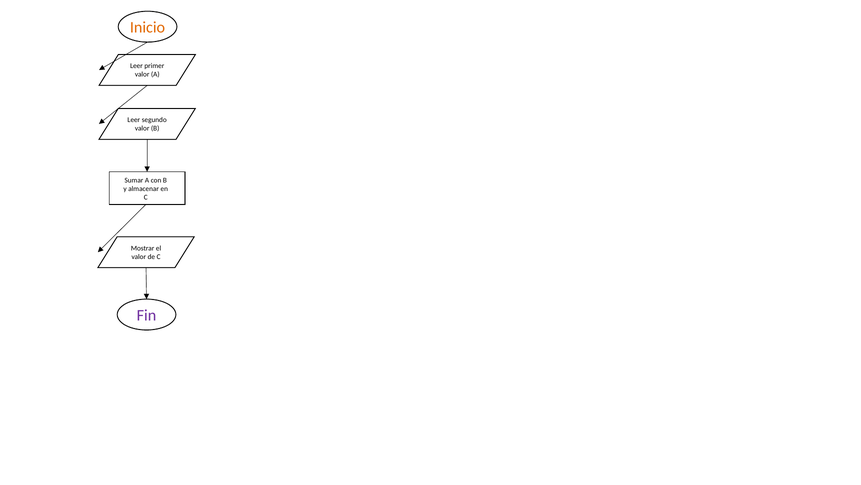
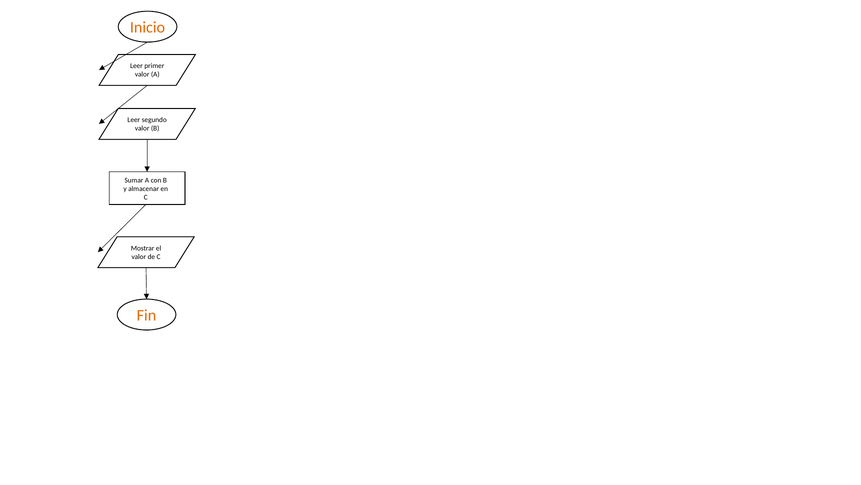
Fin colour: purple -> orange (146, 315)
